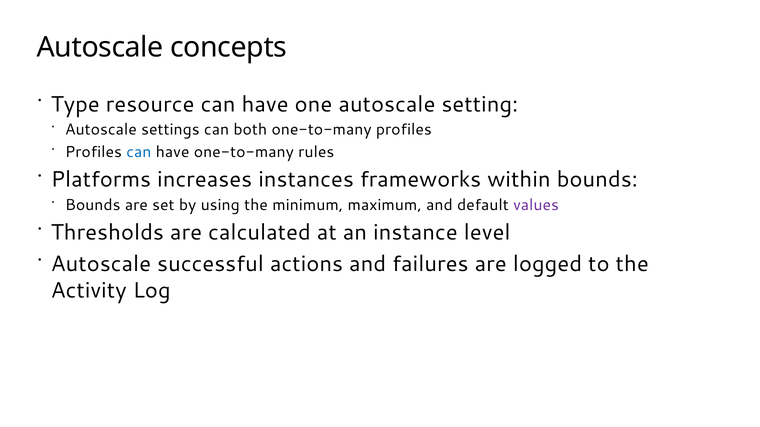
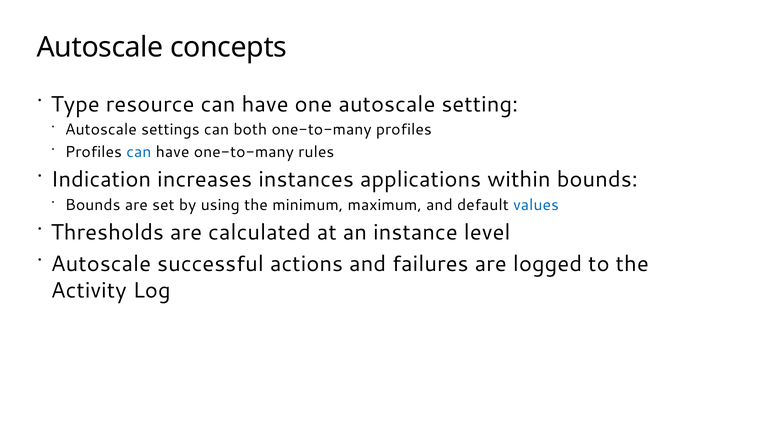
Platforms: Platforms -> Indication (101, 180)
frameworks: frameworks -> applications (421, 180)
values colour: purple -> blue (536, 205)
